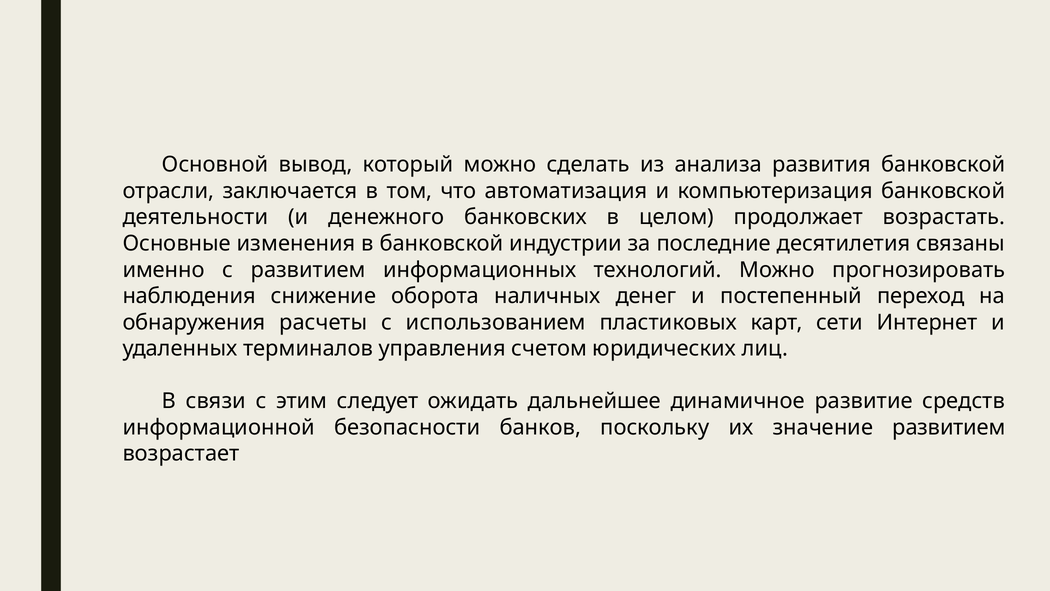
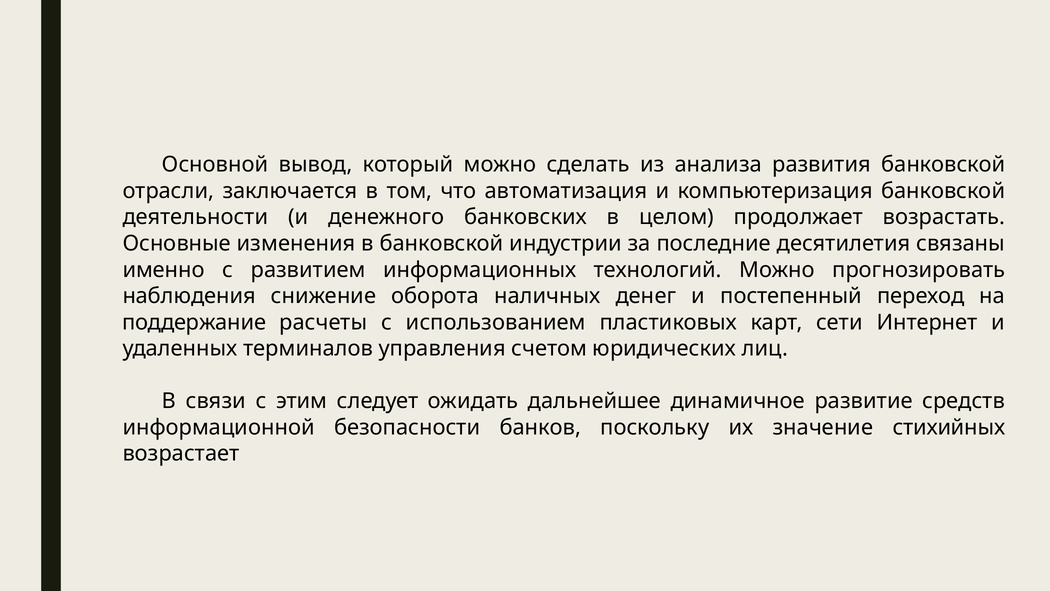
обнаружения: обнаружения -> поддержание (194, 322)
значение развитием: развитием -> стихийных (949, 427)
